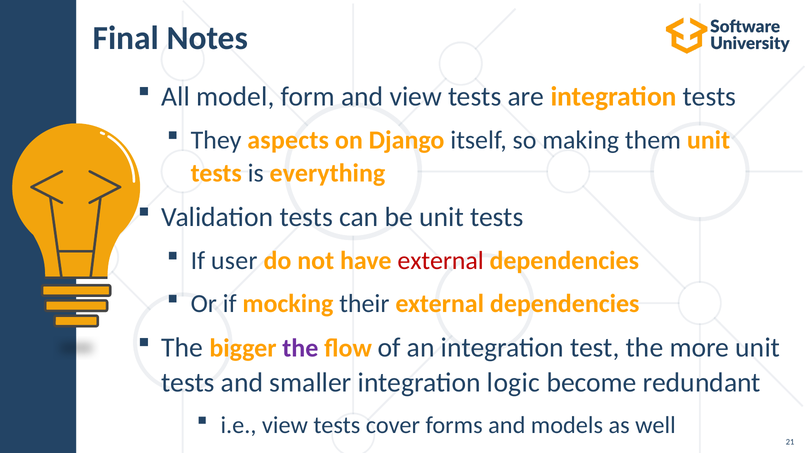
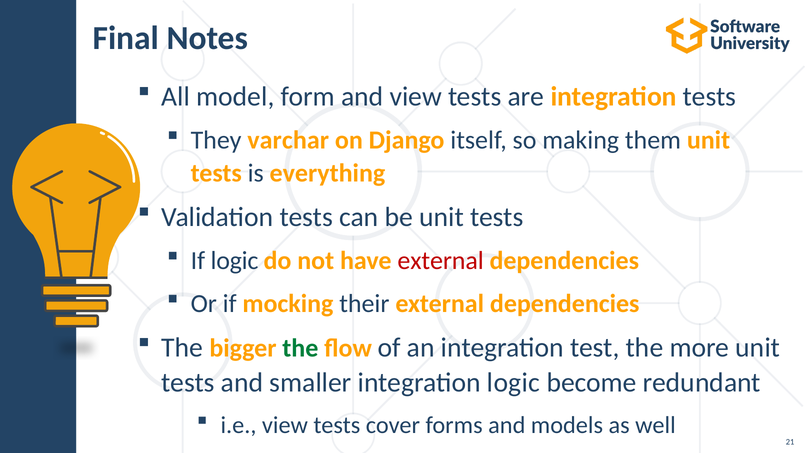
aspects: aspects -> varchar (288, 140)
If user: user -> logic (234, 261)
the colour: purple -> green (300, 348)
